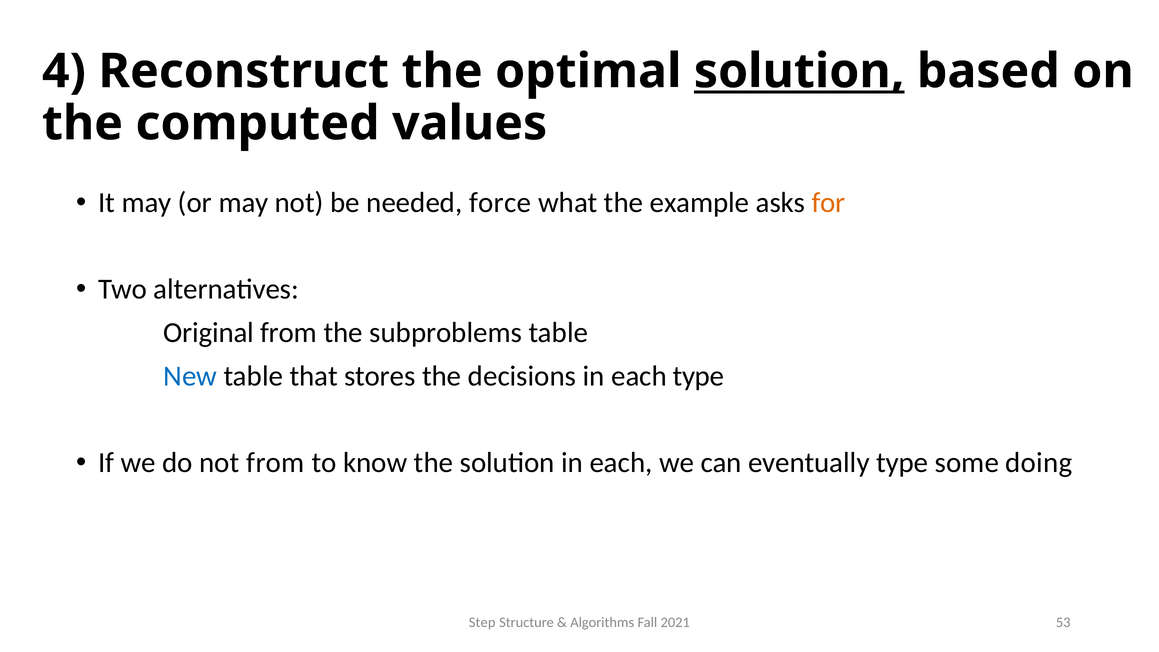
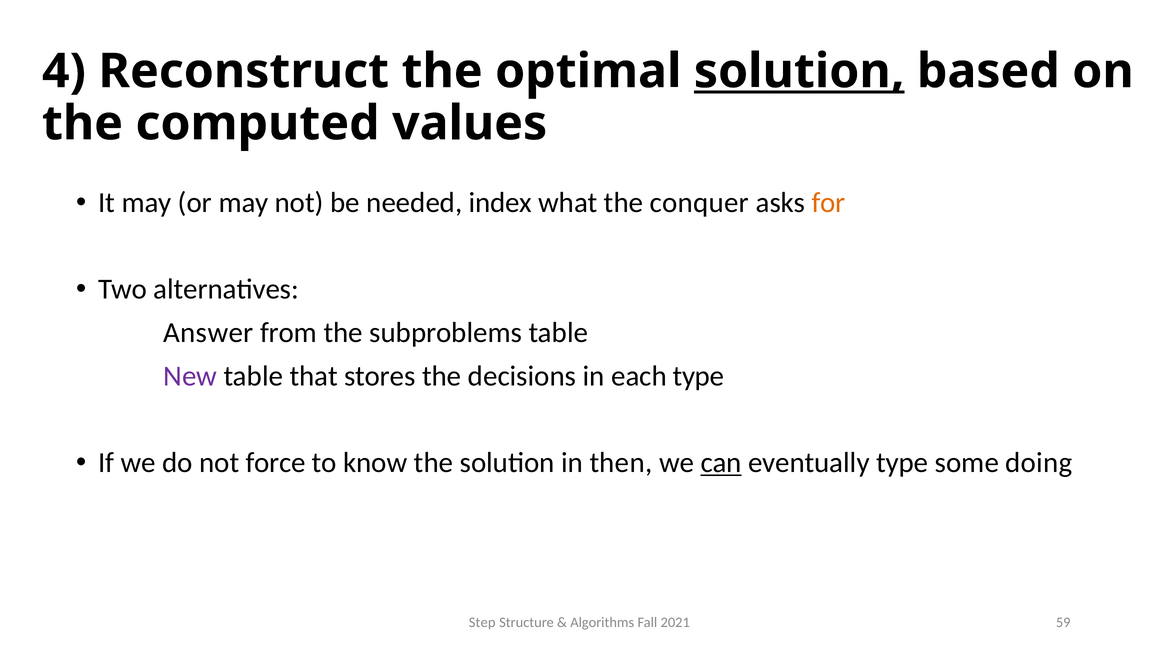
force: force -> index (500, 203)
example: example -> conquer (699, 203)
Original: Original -> Answer (208, 333)
New colour: blue -> purple (190, 376)
not from: from -> force (276, 463)
solution in each: each -> then (621, 463)
can underline: none -> present (721, 463)
53: 53 -> 59 (1063, 622)
